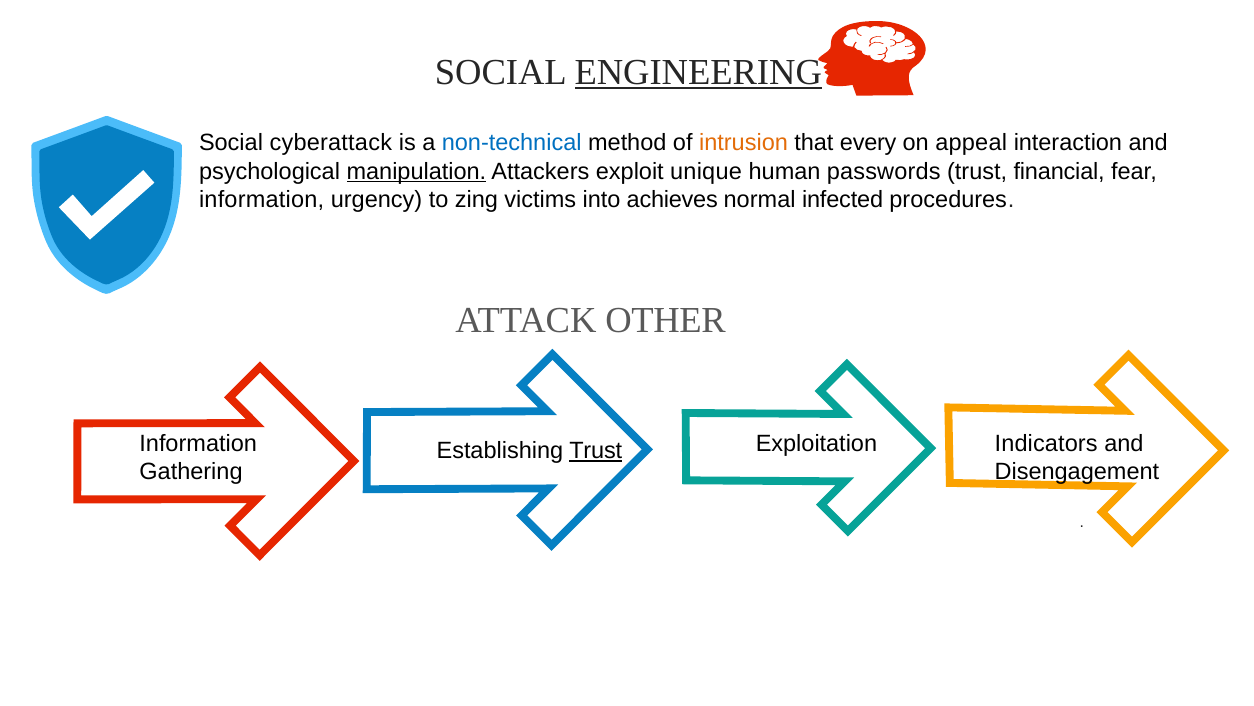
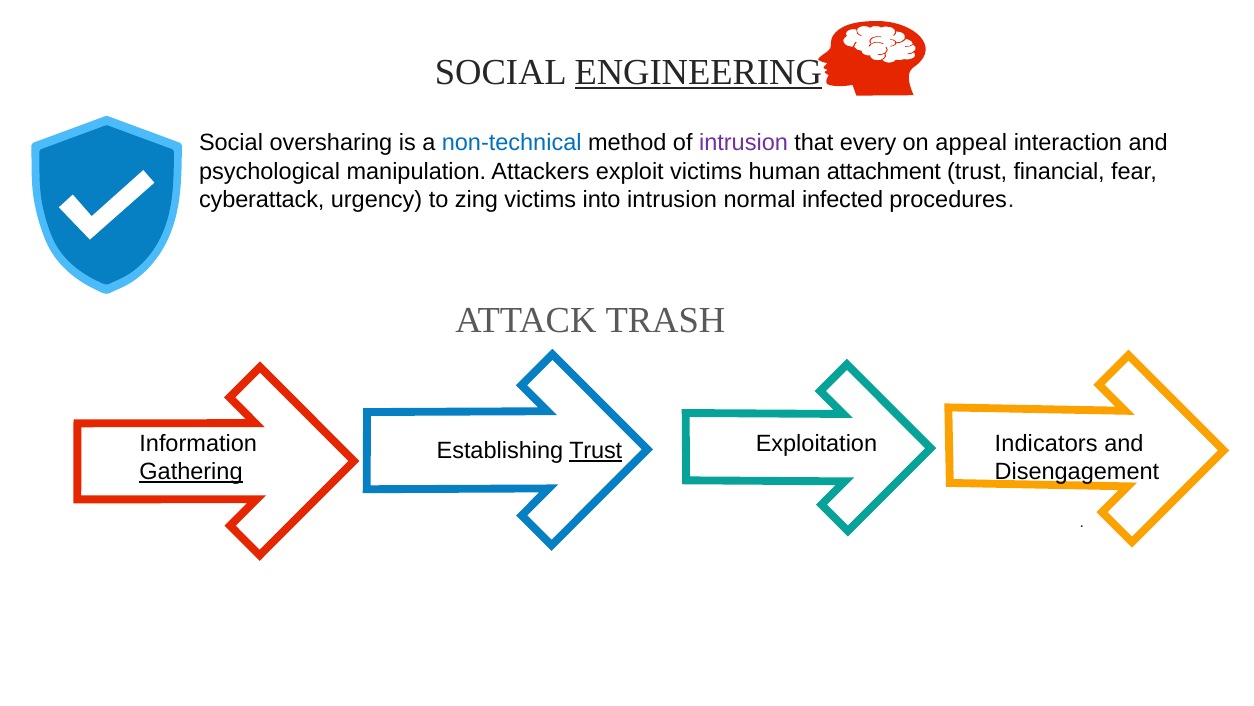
cyberattack: cyberattack -> oversharing (331, 143)
intrusion colour: orange -> purple (743, 143)
manipulation underline: present -> none (416, 171)
exploit unique: unique -> victims (706, 171)
passwords: passwords -> attachment (884, 171)
information: information -> cyberattack (262, 200)
into achieves: achieves -> intrusion (672, 200)
OTHER: OTHER -> TRASH (665, 320)
Gathering underline: none -> present (191, 472)
